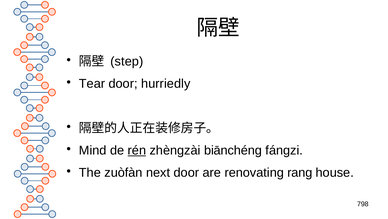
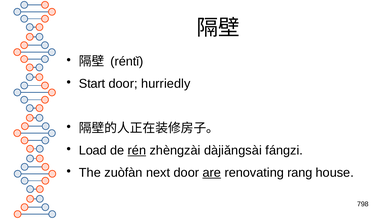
step: step -> réntǐ (127, 61)
Tear: Tear -> Start (92, 83)
Mind: Mind -> Load (93, 150)
biānchéng: biānchéng -> dàjiǎngsài (233, 150)
are underline: none -> present (212, 172)
